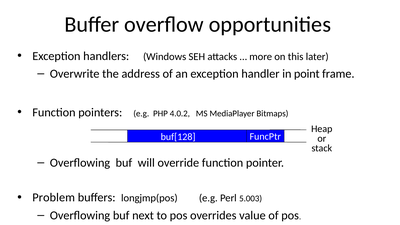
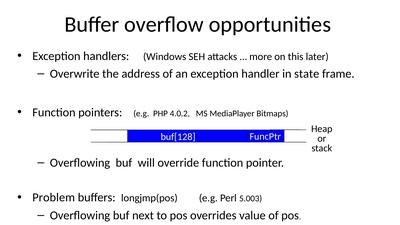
point: point -> state (307, 74)
